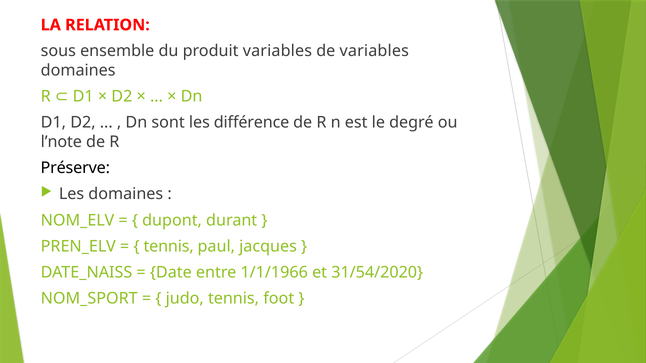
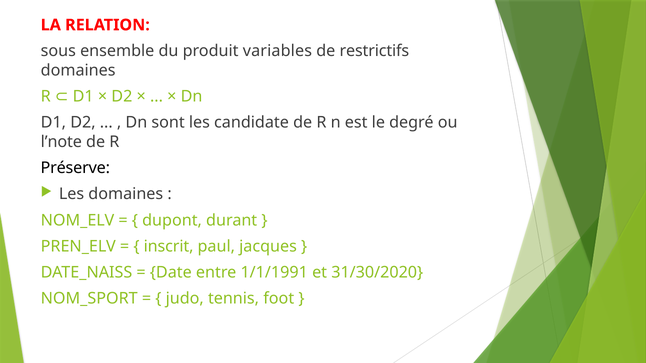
de variables: variables -> restrictifs (374, 51)
différence: différence -> candidate (252, 123)
tennis: tennis -> inscrit (169, 247)
1/1/1966: 1/1/1966 -> 1/1/1991 (274, 273)
31/54/2020: 31/54/2020 -> 31/30/2020 (377, 273)
